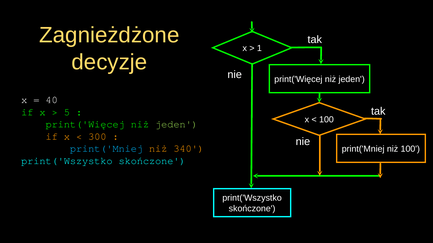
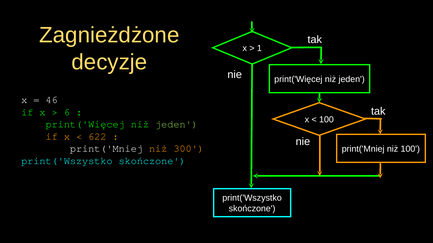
40: 40 -> 46 (52, 100)
5: 5 -> 6 (67, 112)
300: 300 -> 622 (97, 137)
print('Mniej colour: light blue -> white (106, 149)
340: 340 -> 300 (189, 149)
